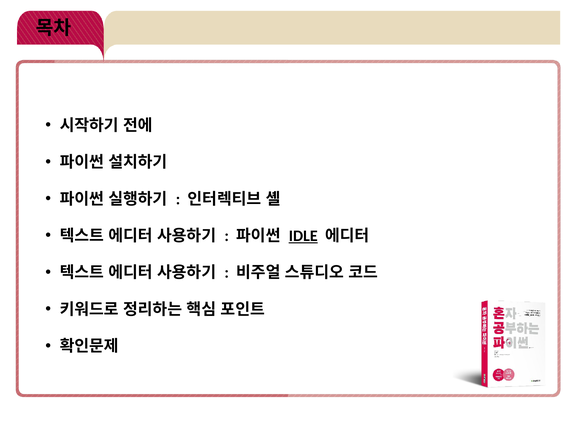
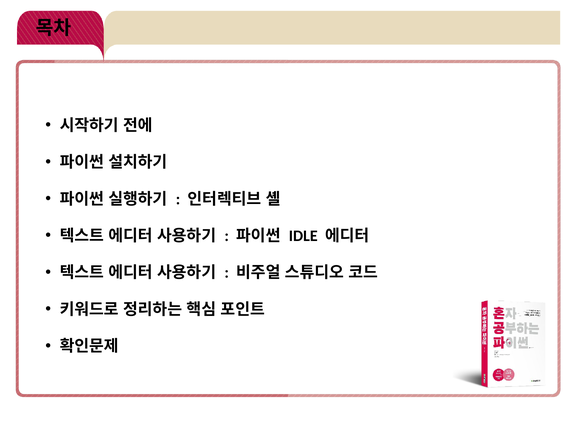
IDLE underline: present -> none (303, 236)
